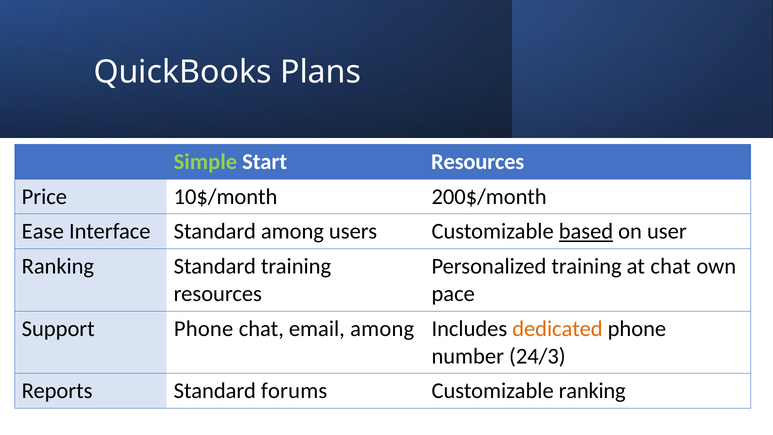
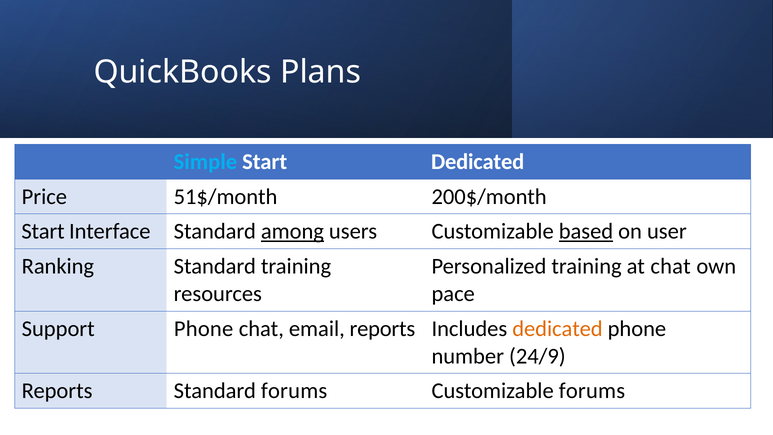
Simple colour: light green -> light blue (205, 162)
Start Resources: Resources -> Dedicated (478, 162)
10$/month: 10$/month -> 51$/month (226, 197)
Ease: Ease -> Start (43, 231)
among underline: none -> present (292, 231)
email among: among -> reports (382, 328)
24/3: 24/3 -> 24/9 (537, 356)
Customizable ranking: ranking -> forums (592, 391)
